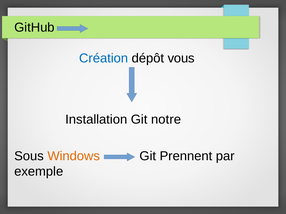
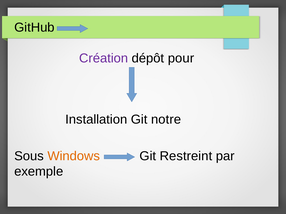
Création colour: blue -> purple (104, 58)
vous: vous -> pour (181, 58)
Prennent: Prennent -> Restreint (186, 156)
